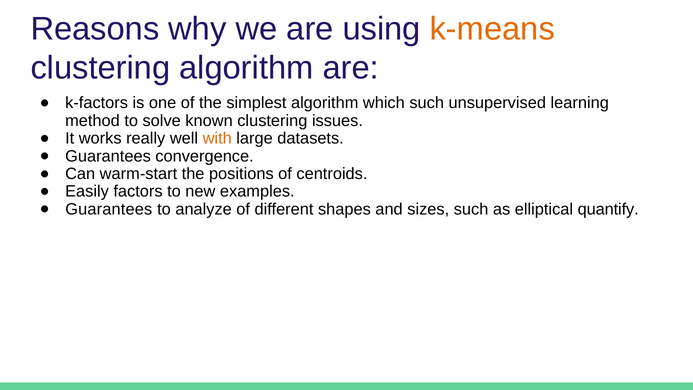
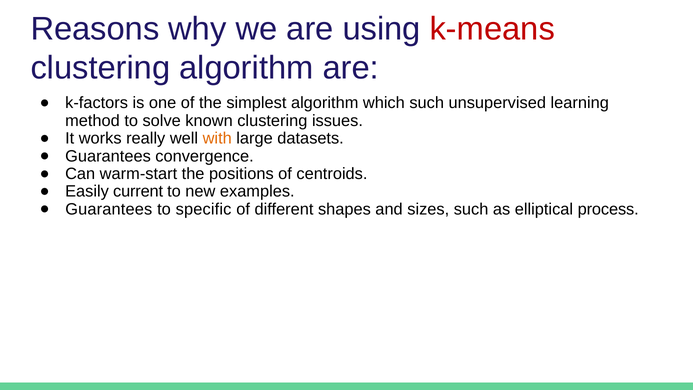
k-means colour: orange -> red (492, 29)
factors: factors -> current (138, 191)
analyze: analyze -> specific (204, 209)
quantify: quantify -> process (608, 209)
